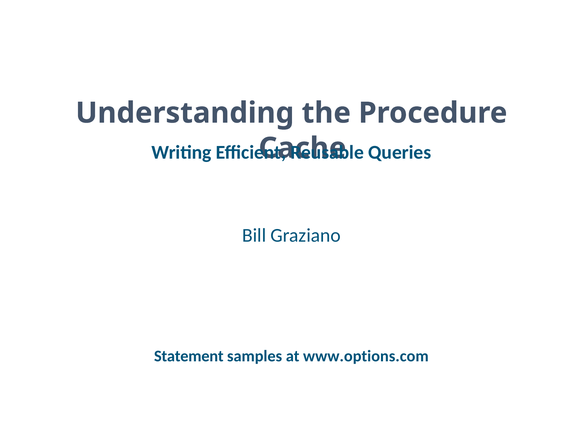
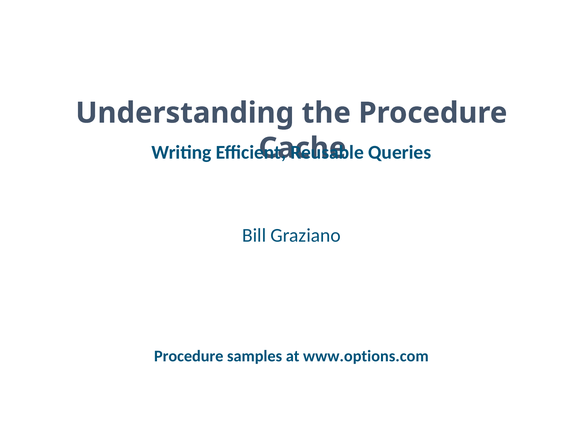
Statement: Statement -> Procedure (189, 356)
